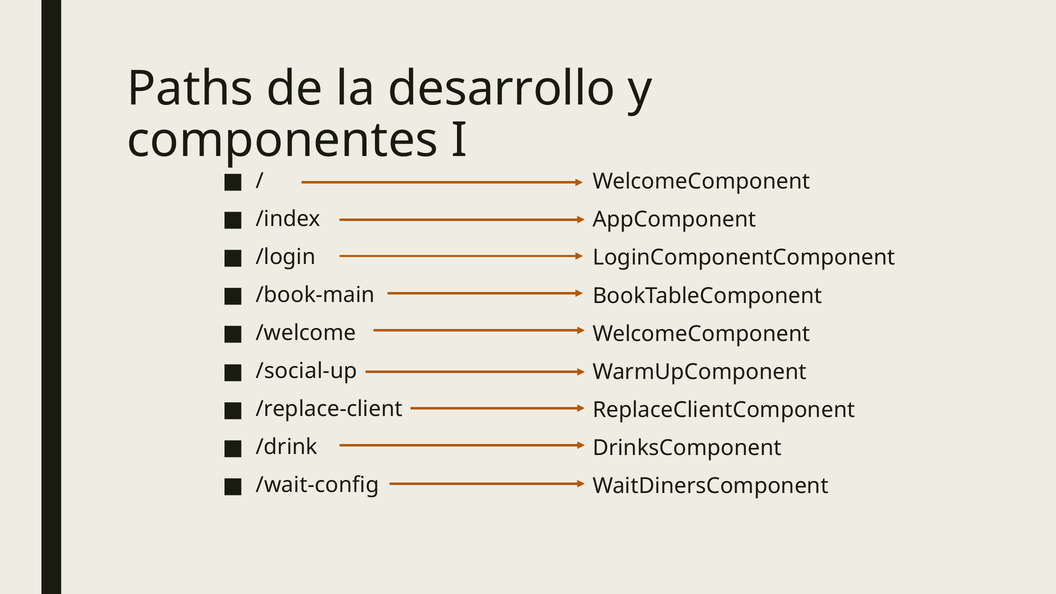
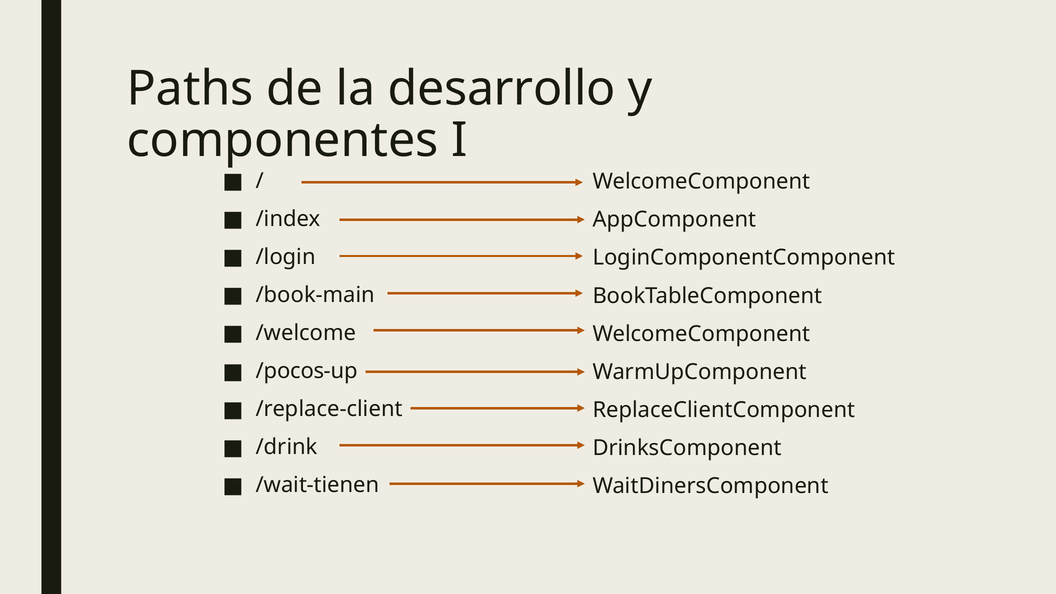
/social-up: /social-up -> /pocos-up (307, 371)
/wait-config: /wait-config -> /wait-tienen (318, 485)
